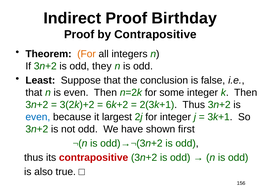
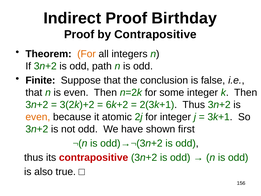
they: they -> path (102, 66)
Least: Least -> Finite (40, 80)
even colour: blue -> orange (38, 117)
largest: largest -> atomic (117, 117)
